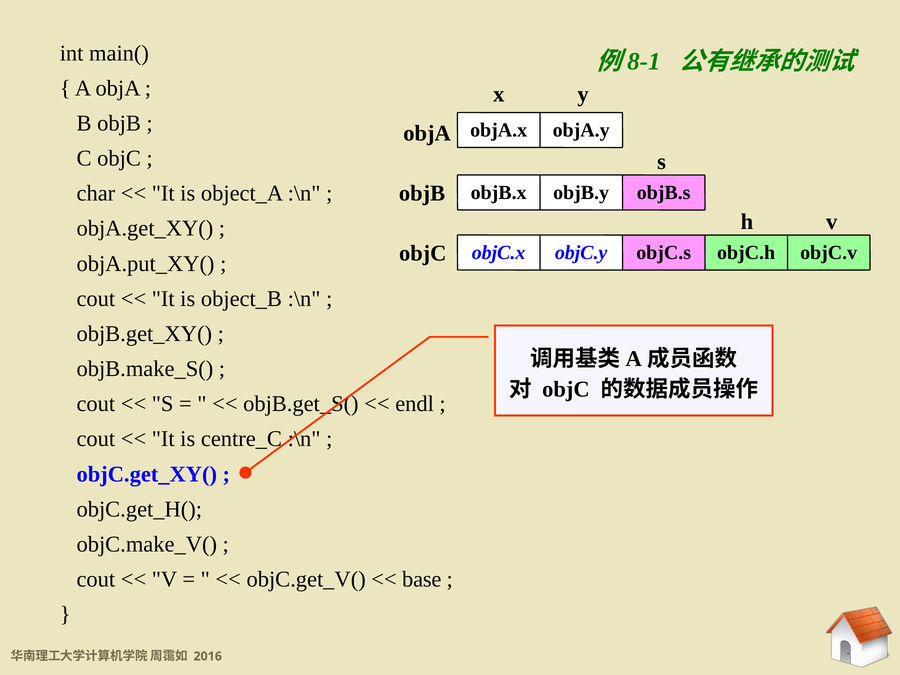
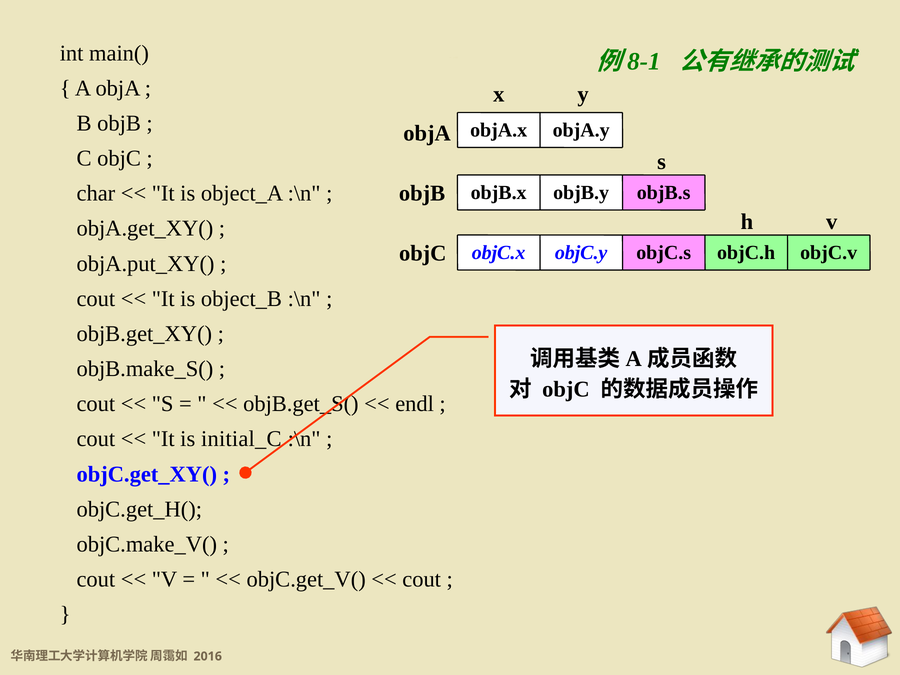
centre_C: centre_C -> initial_C (241, 439)
base: base -> cout (422, 579)
